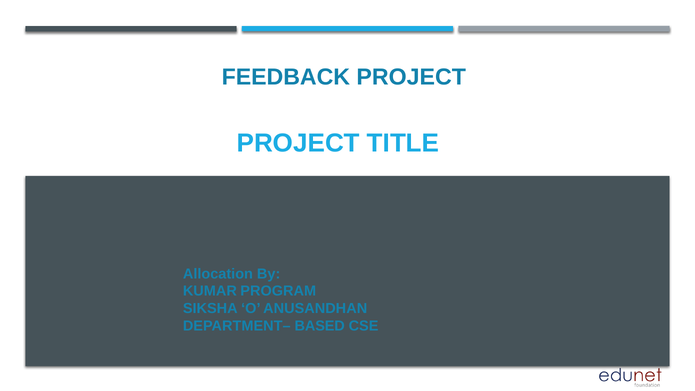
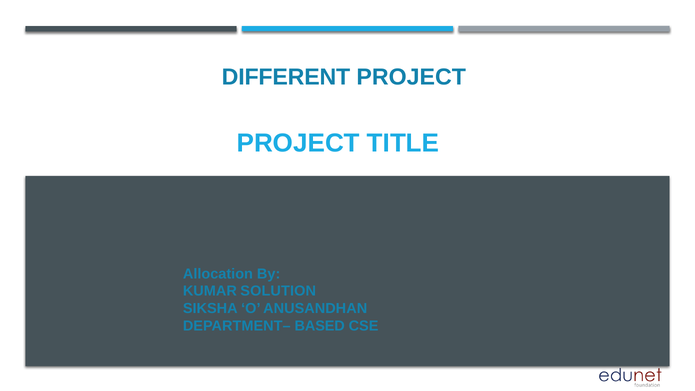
FEEDBACK: FEEDBACK -> DIFFERENT (286, 77)
PROGRAM: PROGRAM -> SOLUTION (278, 291)
